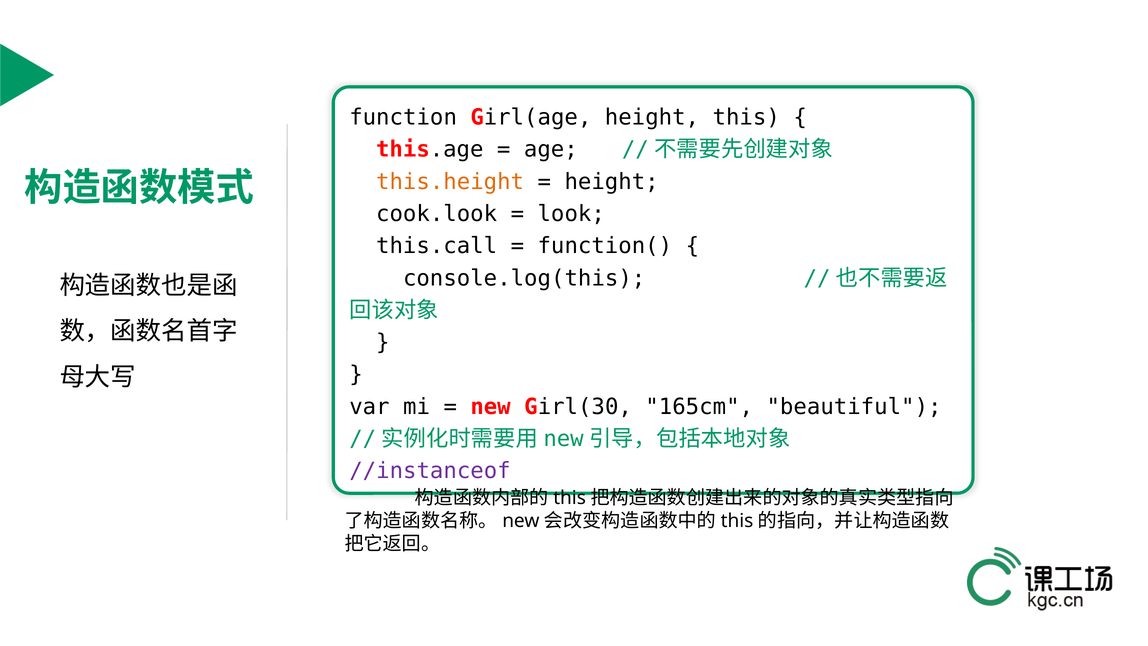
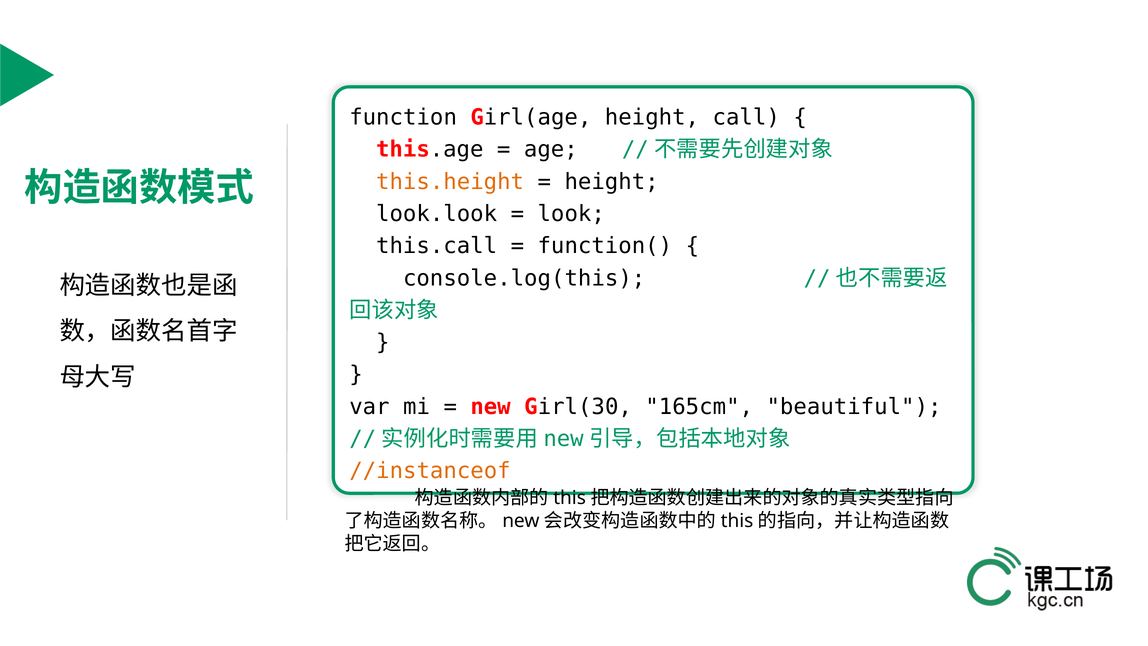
this: this -> call (746, 117)
cook.look: cook.look -> look.look (437, 214)
//instanceof colour: purple -> orange (430, 471)
